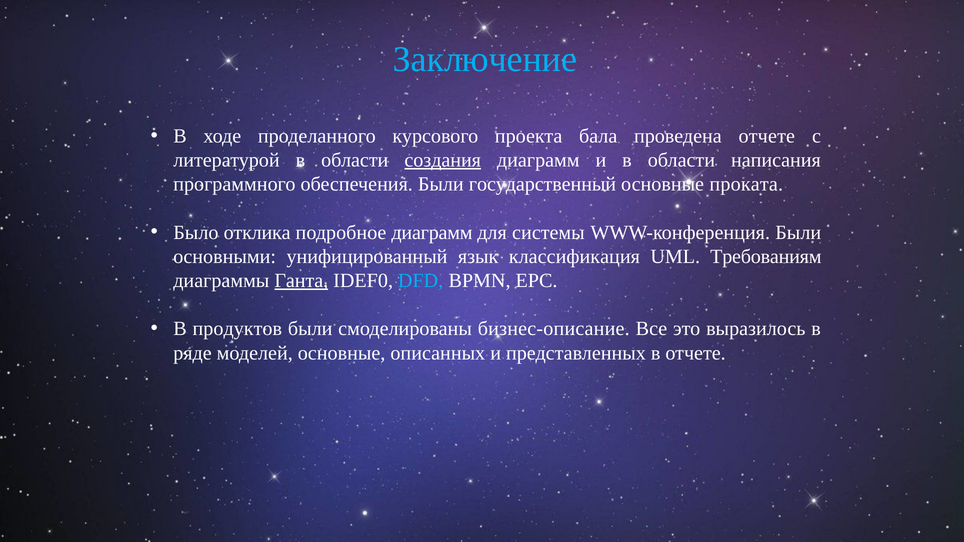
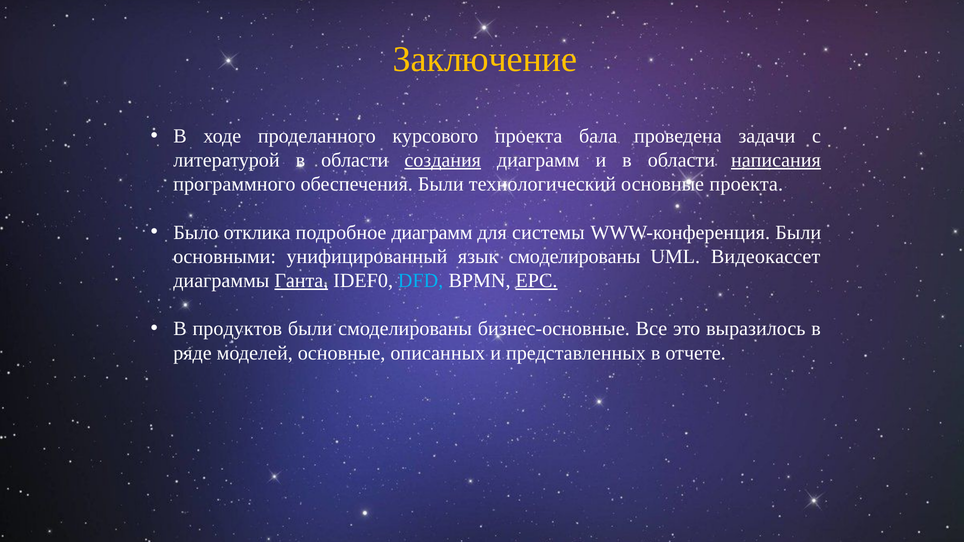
Заключение colour: light blue -> yellow (485, 60)
проведена отчете: отчете -> задачи (767, 136)
написания underline: none -> present (776, 160)
государственный: государственный -> технологический (542, 184)
основные проката: проката -> проекта (746, 184)
язык классификация: классификация -> смоделированы (575, 257)
Требованиям: Требованиям -> Видеокассет (766, 257)
EPC underline: none -> present (536, 281)
бизнес-описание: бизнес-описание -> бизнес-основные (554, 329)
